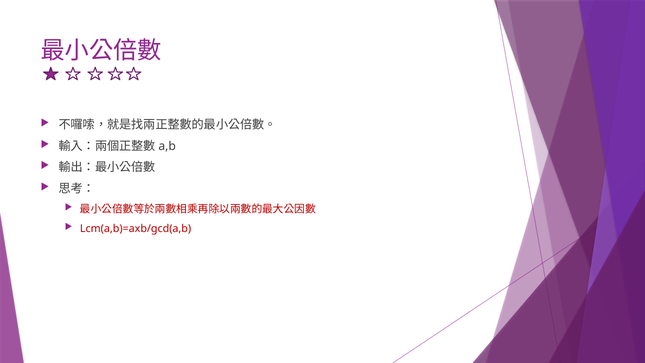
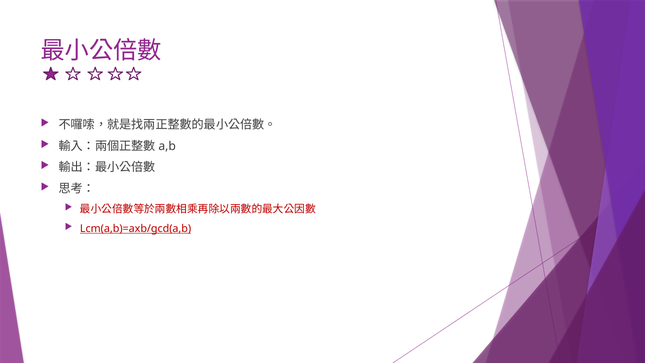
Lcm(a,b)=axb/gcd(a,b underline: none -> present (136, 228)
